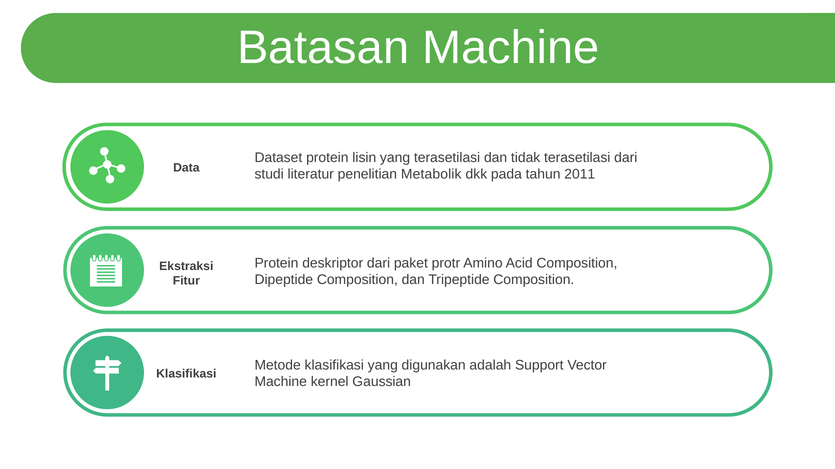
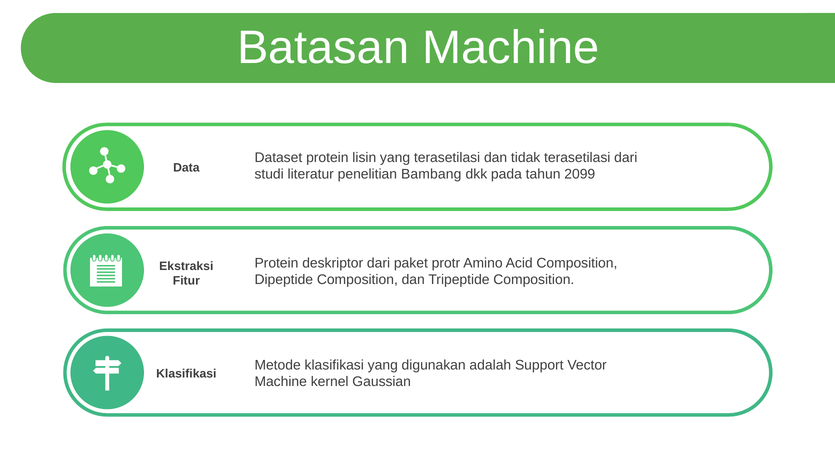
Metabolik: Metabolik -> Bambang (431, 175)
2011: 2011 -> 2099 (580, 175)
